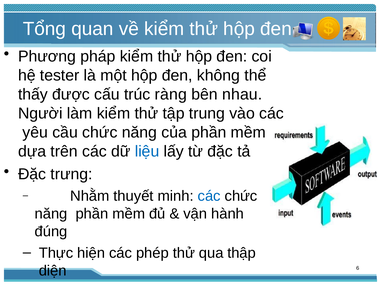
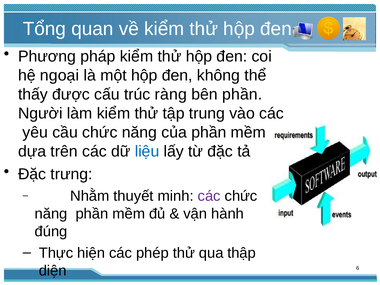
tester: tester -> ngoại (60, 75)
bên nhau: nhau -> phần (242, 94)
các colour: blue -> purple (209, 196)
